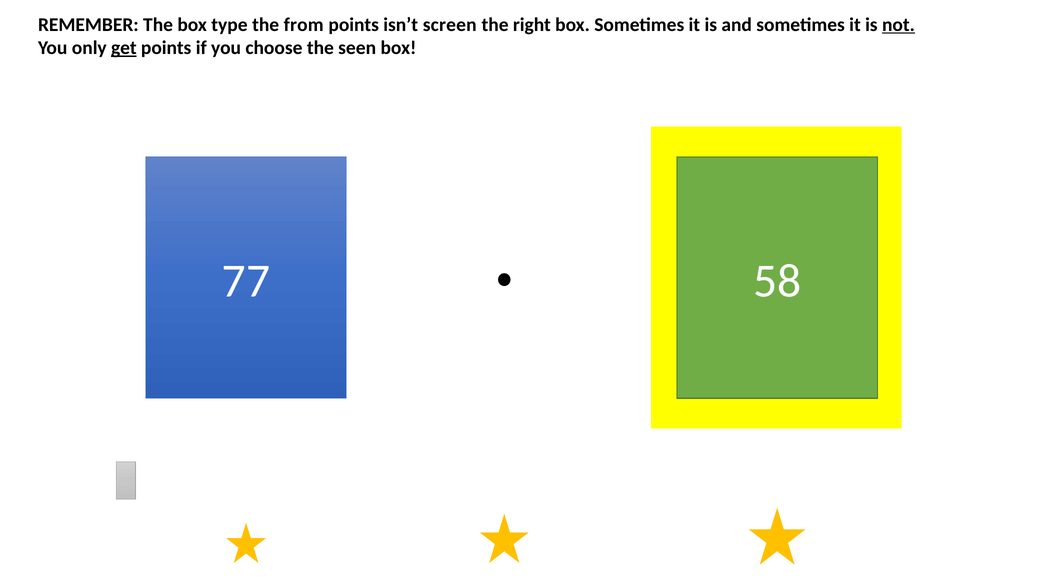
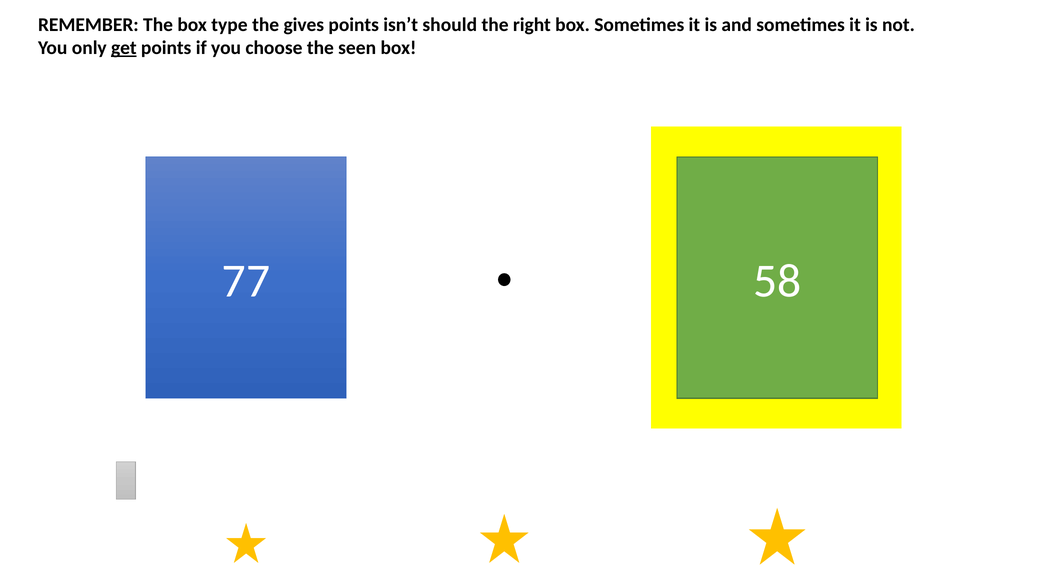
from: from -> gives (304, 25)
screen: screen -> should (450, 25)
not underline: present -> none (898, 25)
